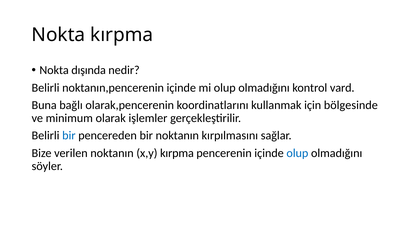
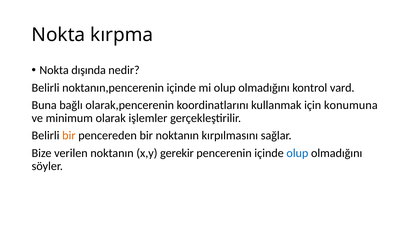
bölgesinde: bölgesinde -> konumuna (351, 105)
bir colour: blue -> orange (69, 135)
x,y kırpma: kırpma -> gerekir (177, 153)
